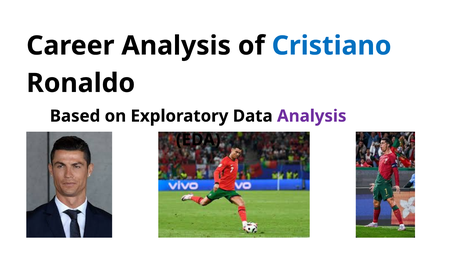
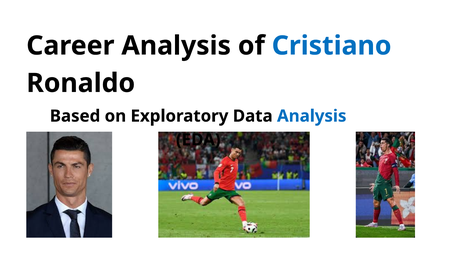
Analysis colour: purple -> blue (312, 116)
